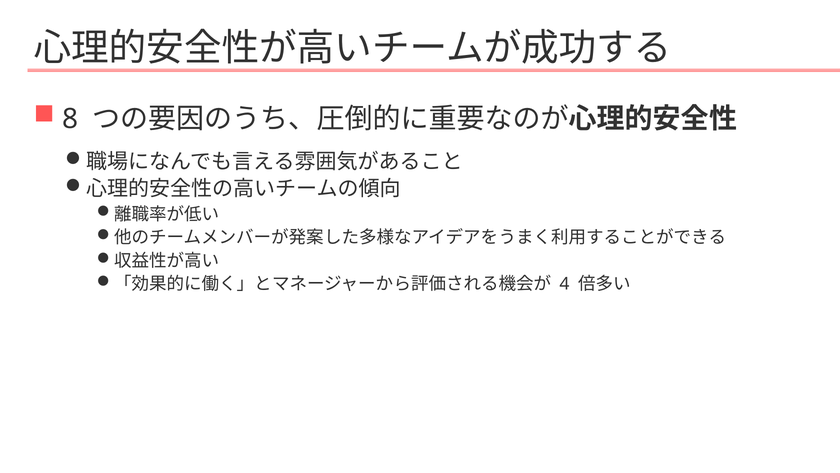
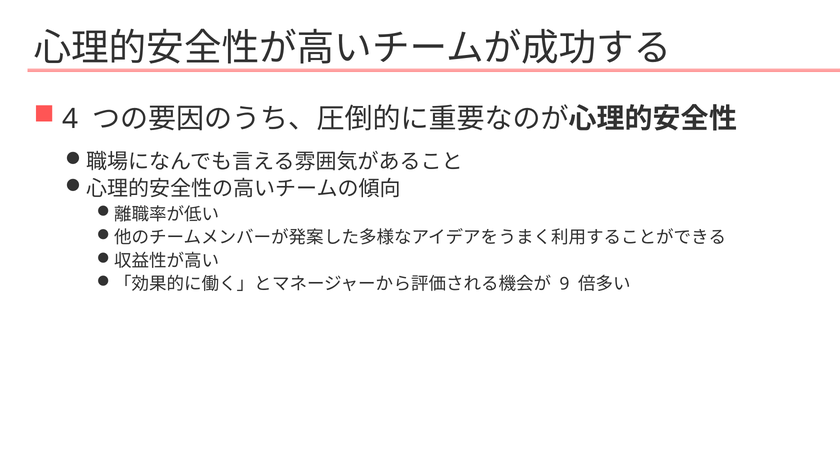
8: 8 -> 4 (70, 119)
4: 4 -> 9 (564, 284)
